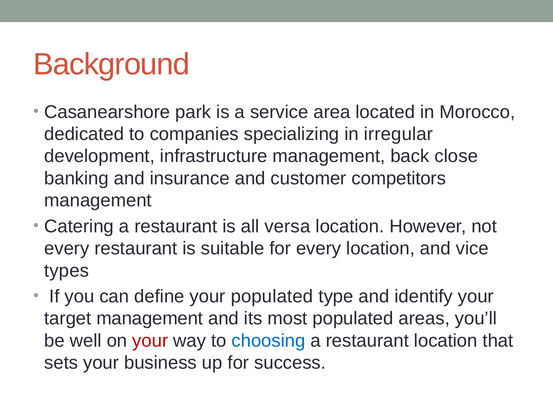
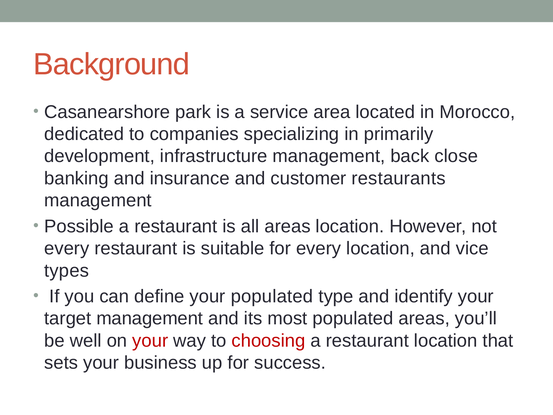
irregular: irregular -> primarily (399, 134)
competitors: competitors -> restaurants (399, 178)
Catering: Catering -> Possible (79, 226)
all versa: versa -> areas (287, 226)
choosing colour: blue -> red (268, 340)
